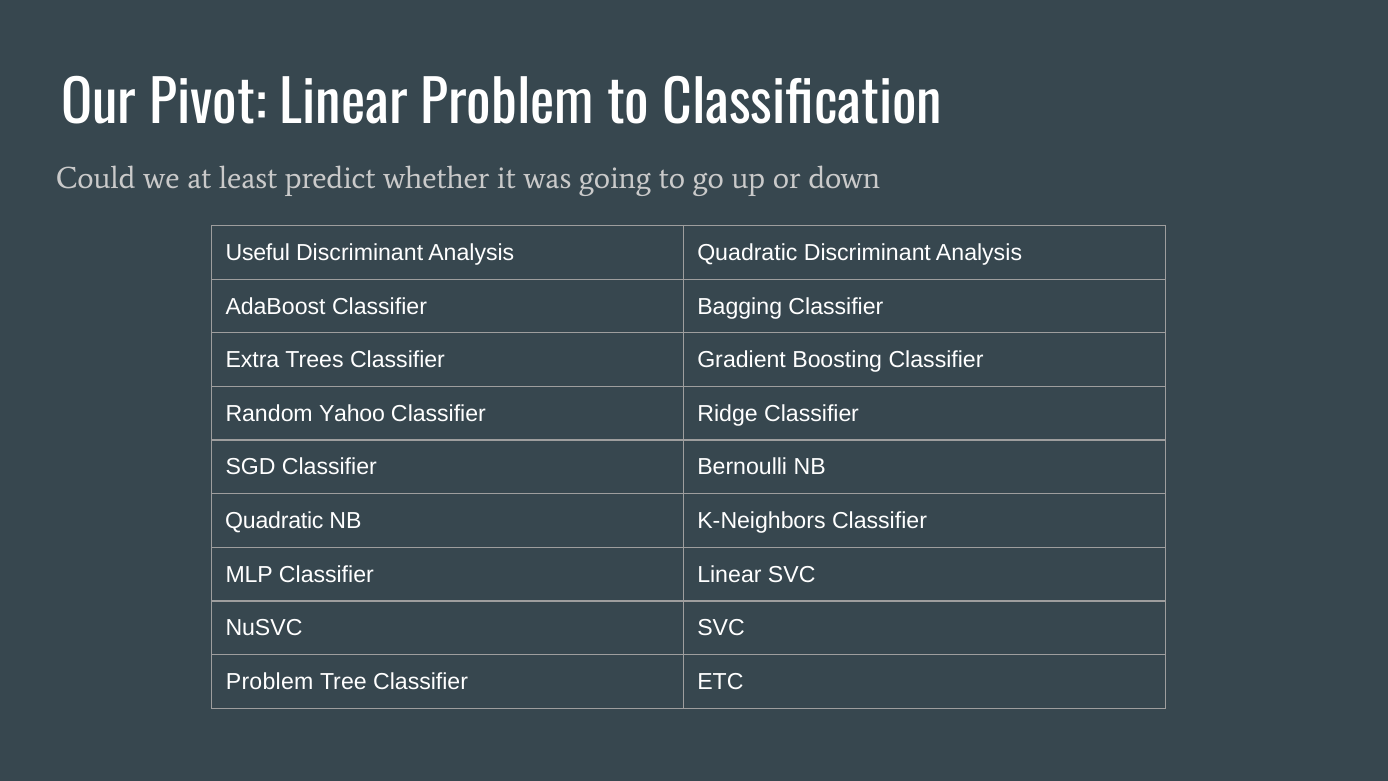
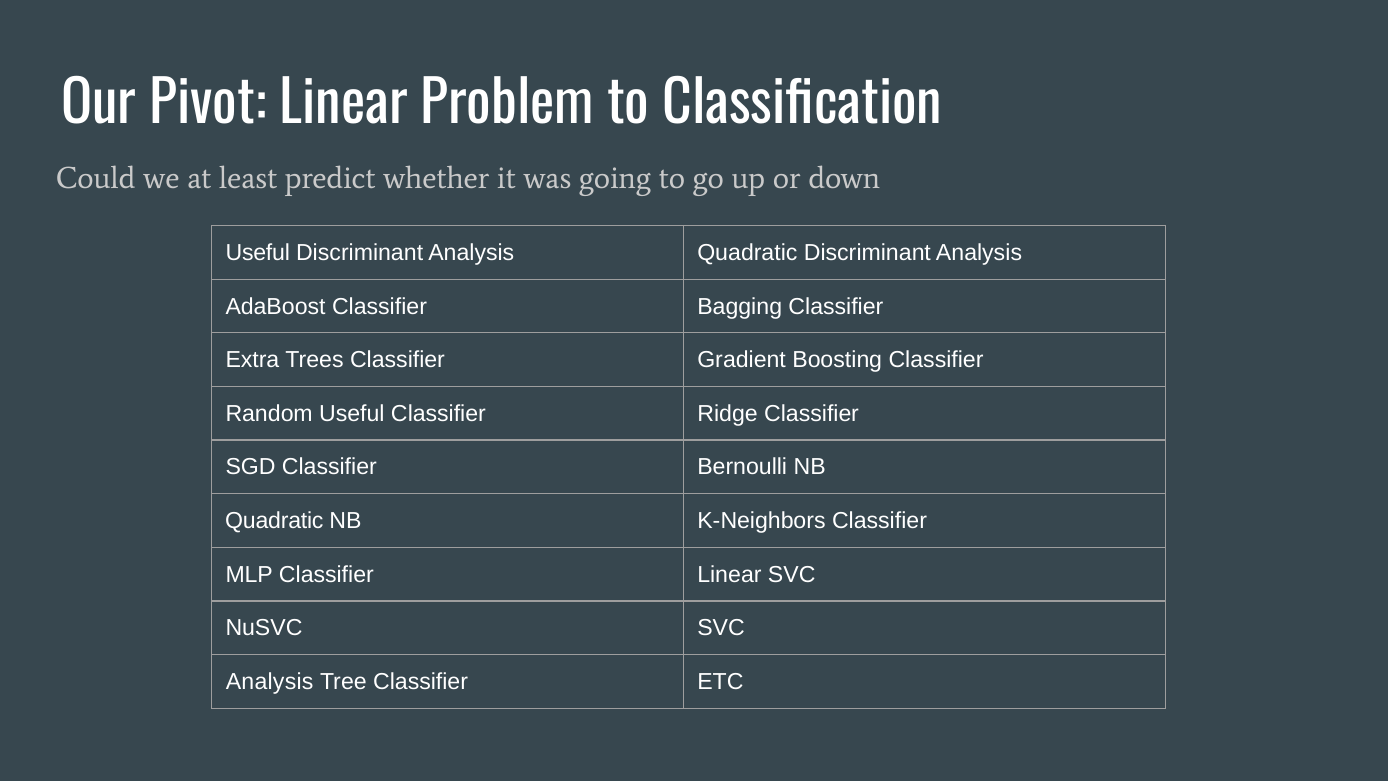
Random Yahoo: Yahoo -> Useful (352, 414)
Problem: Problem -> Analysis (270, 682)
